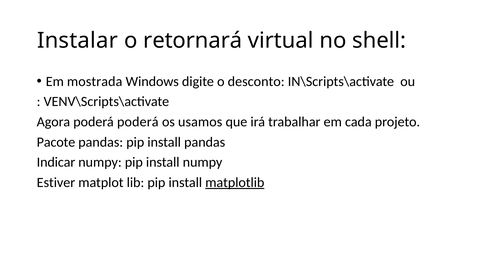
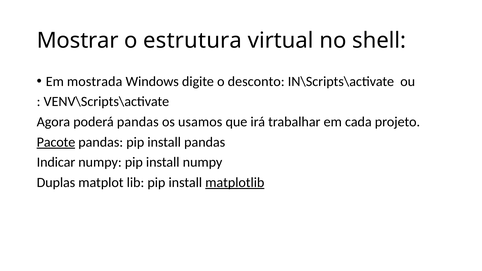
Instalar: Instalar -> Mostrar (78, 40)
retornará: retornará -> estrutura (193, 40)
poderá poderá: poderá -> pandas (138, 122)
Pacote underline: none -> present (56, 142)
Estiver: Estiver -> Duplas (56, 183)
